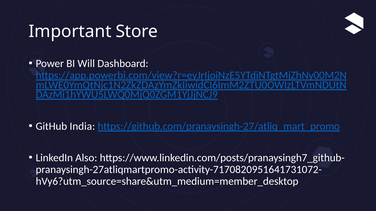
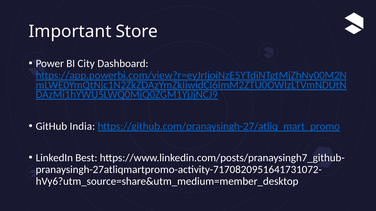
Will: Will -> City (86, 64)
Also: Also -> Best (86, 158)
